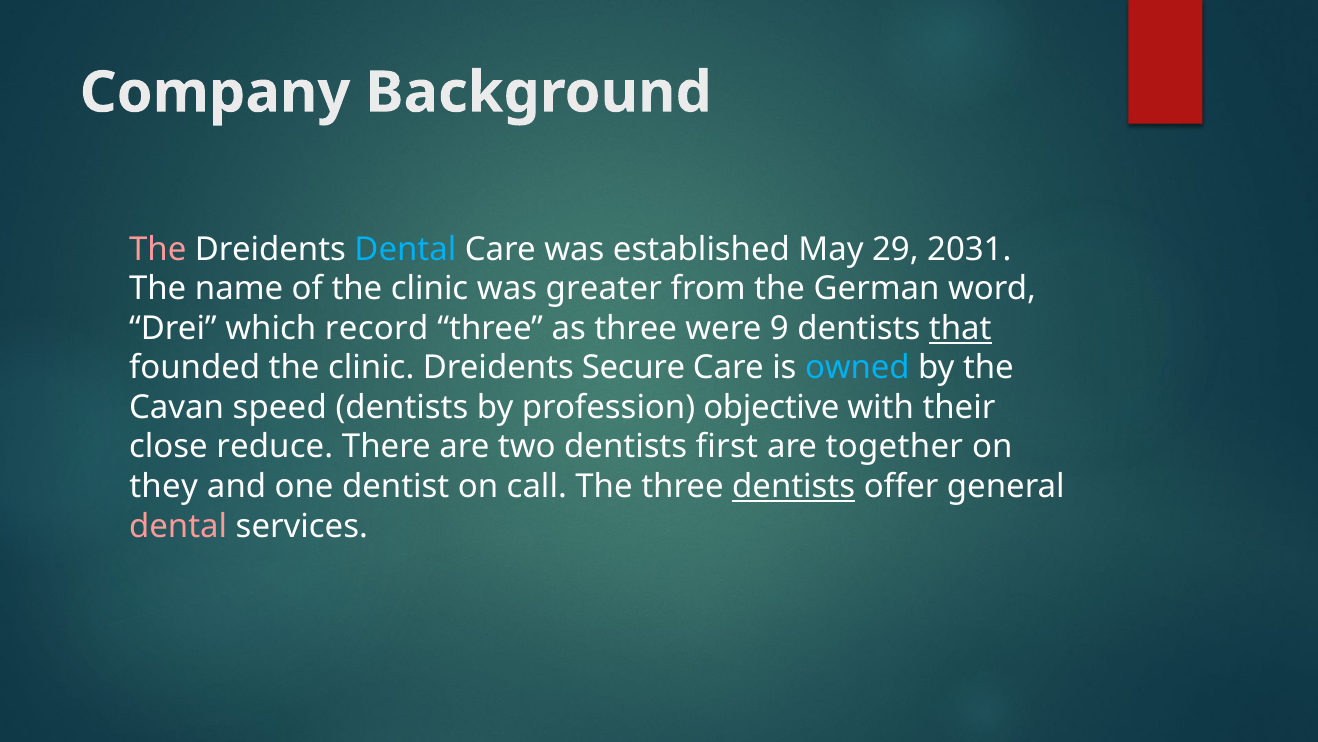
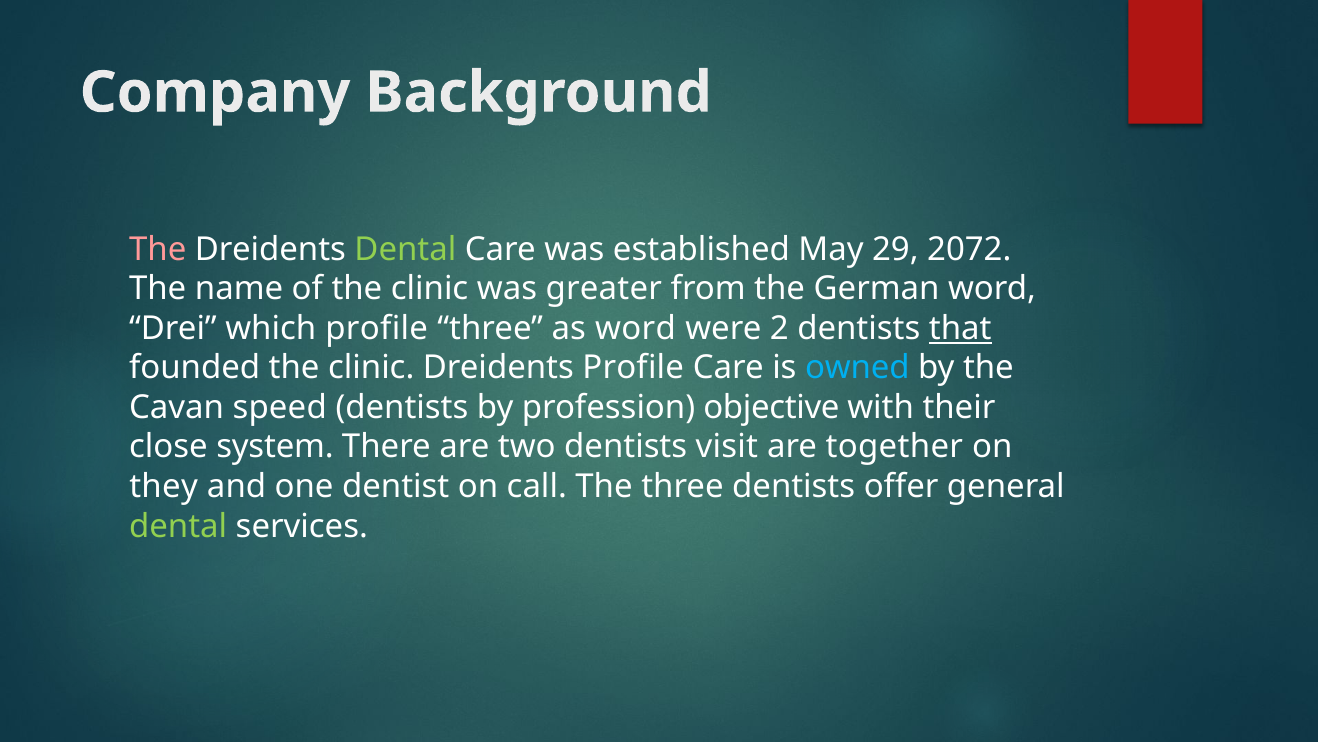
Dental colour: light blue -> light green (405, 249)
2031: 2031 -> 2072 (969, 249)
which record: record -> profile (377, 328)
as three: three -> word (635, 328)
9: 9 -> 2 (779, 328)
Dreidents Secure: Secure -> Profile (633, 368)
reduce: reduce -> system (275, 447)
first: first -> visit (727, 447)
dentists underline: present -> none (794, 486)
dental colour: pink -> light green (178, 526)
